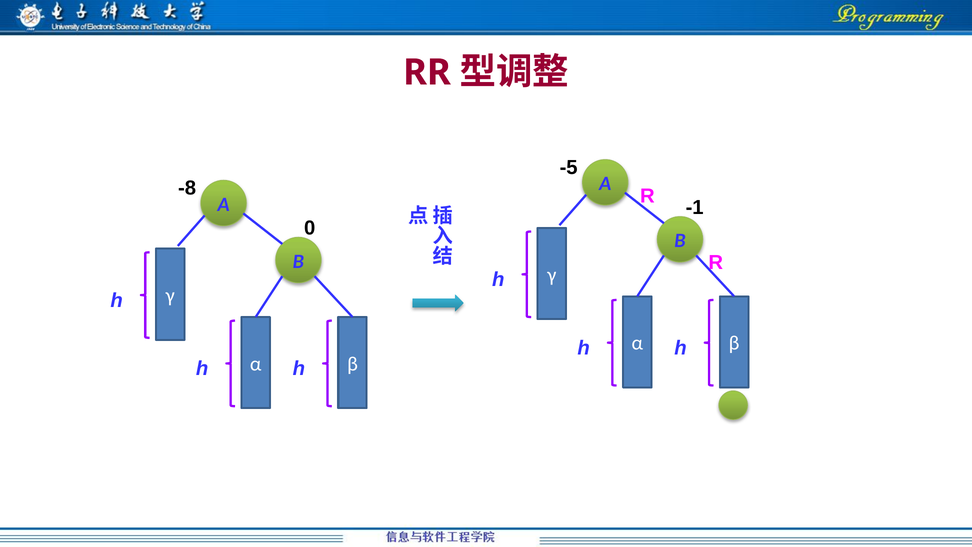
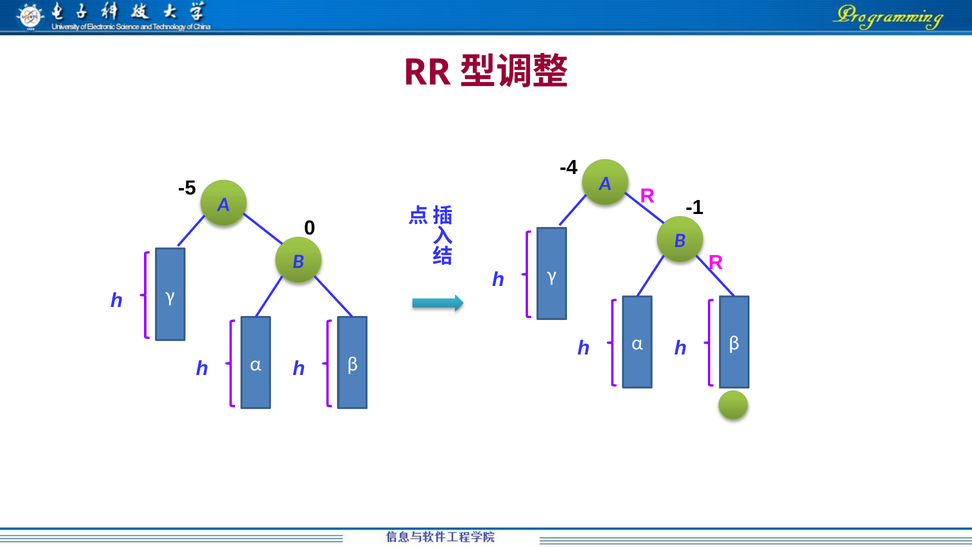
-5: -5 -> -4 (569, 167)
-8: -8 -> -5 (187, 188)
